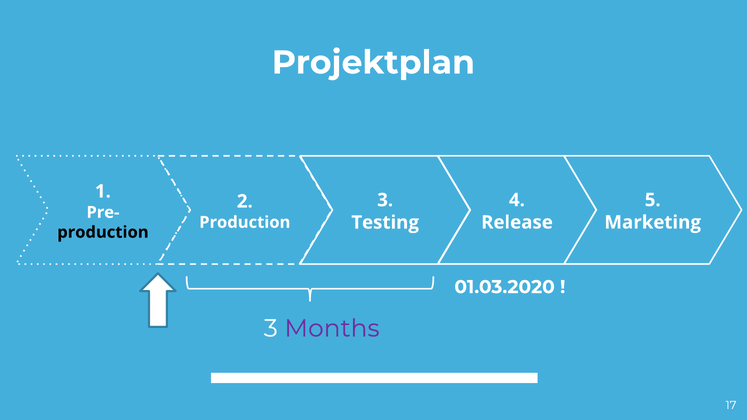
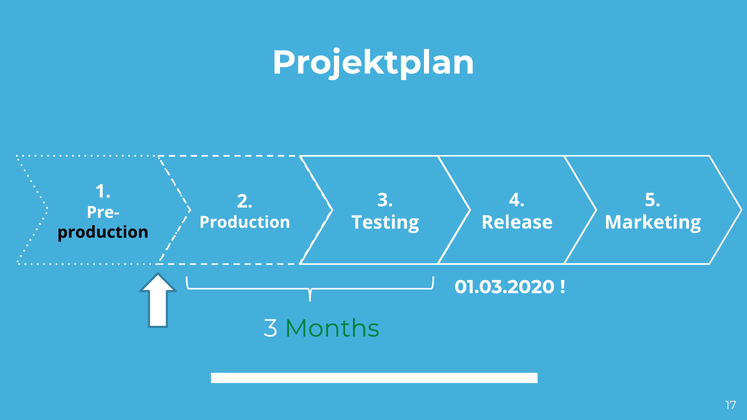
Months colour: purple -> green (332, 329)
